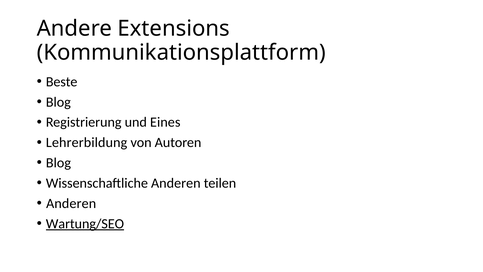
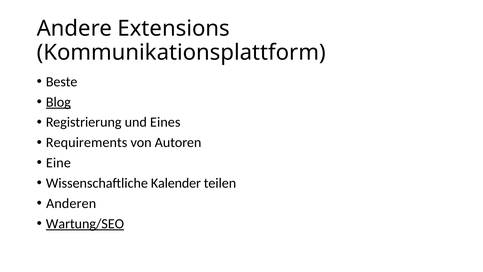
Blog underline: none -> present (58, 102)
Lehrerbildung: Lehrerbildung -> Requirements (87, 142)
Blog: Blog -> Eine (58, 163)
Wissenschaftliche Anderen: Anderen -> Kalender (176, 183)
